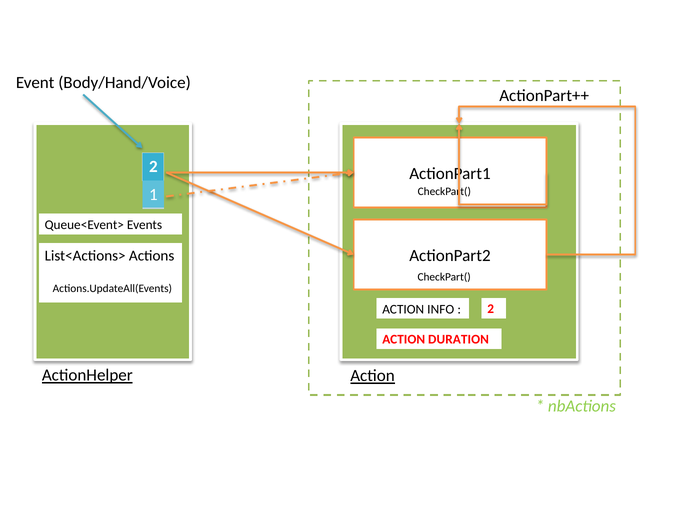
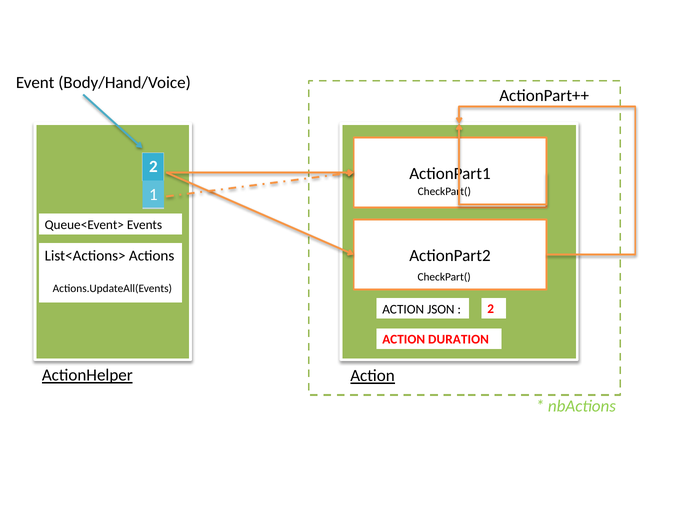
INFO: INFO -> JSON (441, 309)
